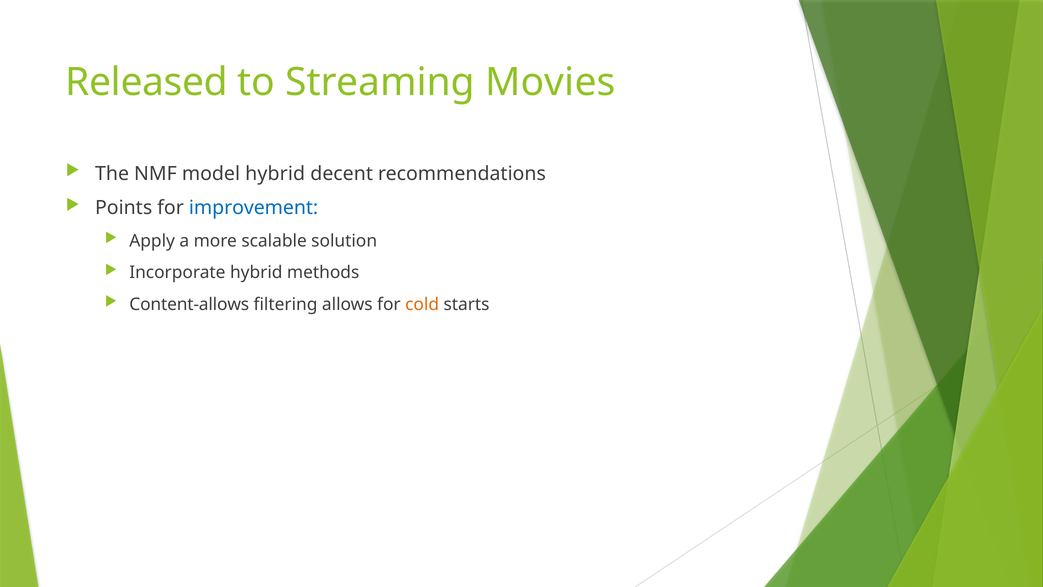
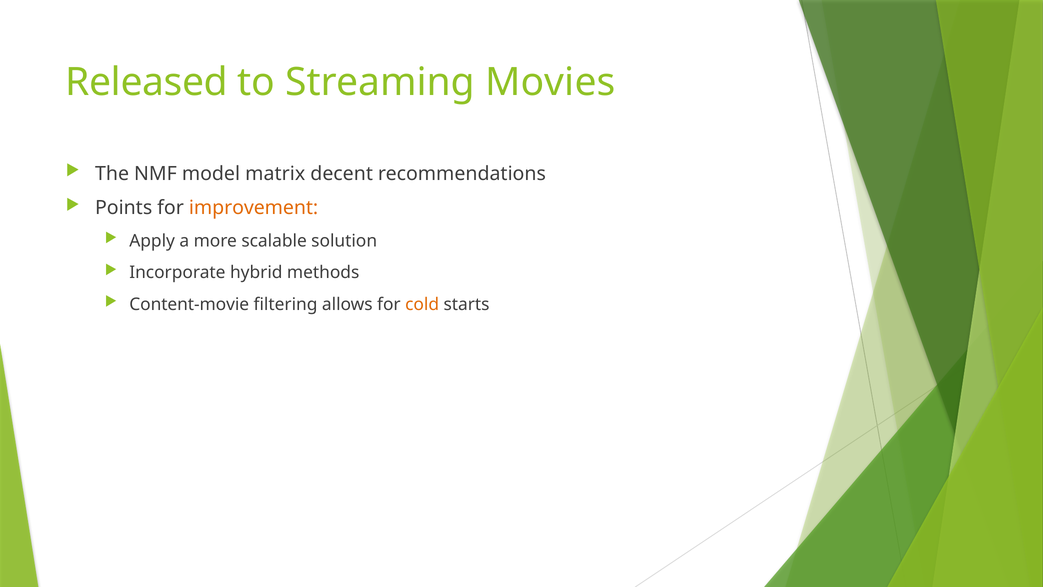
model hybrid: hybrid -> matrix (275, 173)
improvement colour: blue -> orange (254, 208)
Content-allows: Content-allows -> Content-movie (189, 304)
